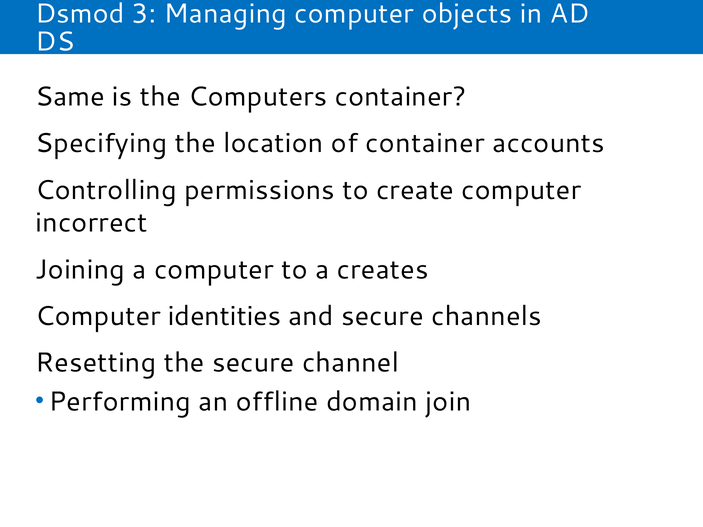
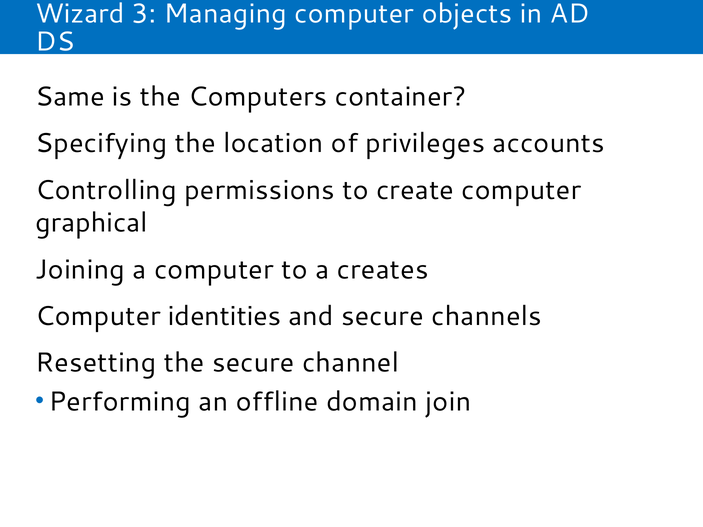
Dsmod: Dsmod -> Wizard (80, 14)
of container: container -> privileges (425, 144)
incorrect: incorrect -> graphical (92, 223)
